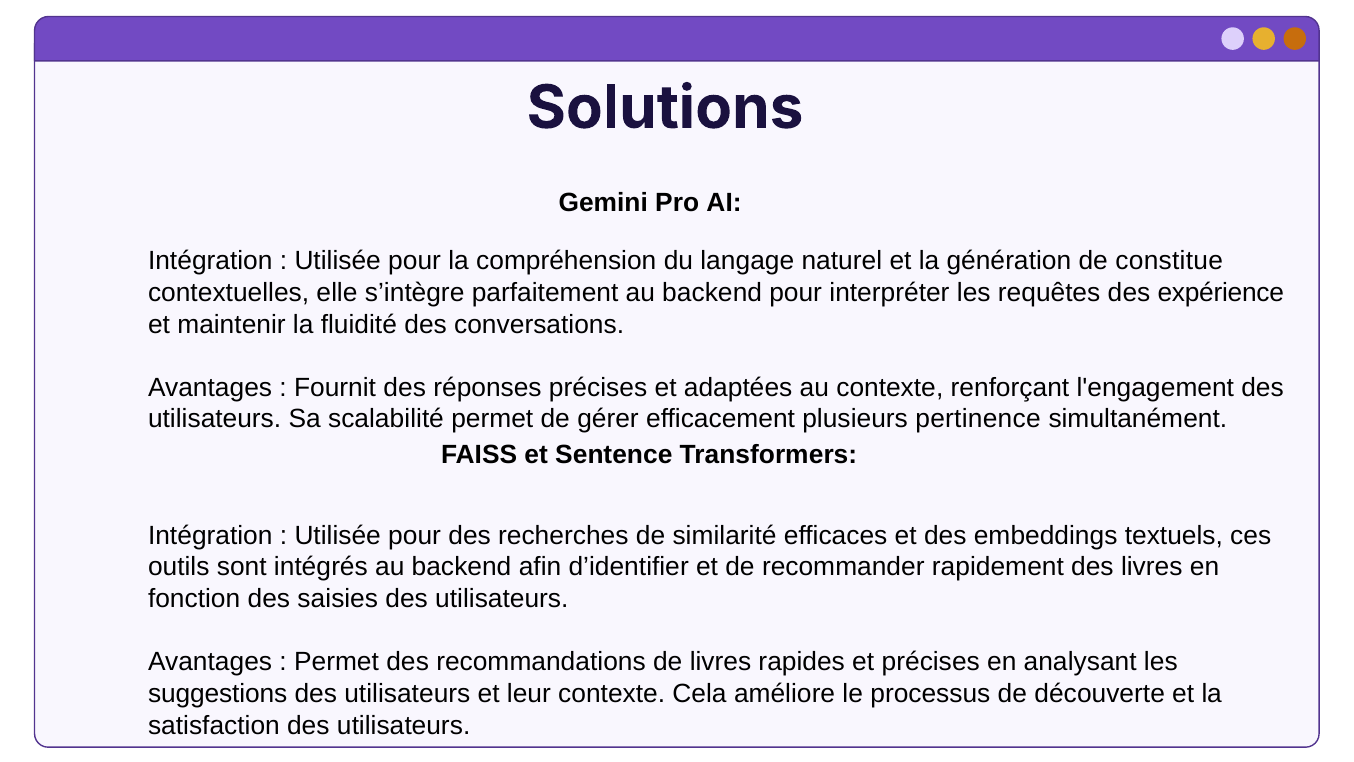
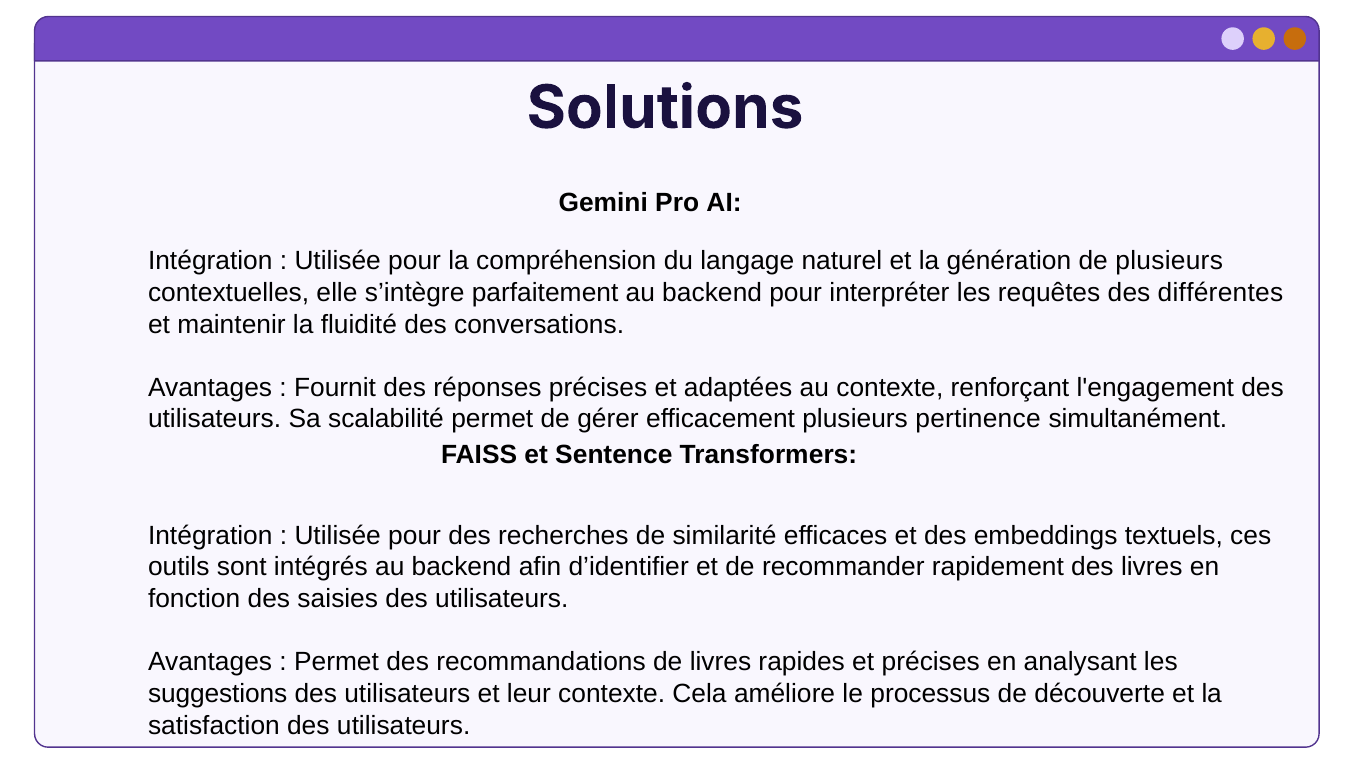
de constitue: constitue -> plusieurs (1169, 261)
expérience: expérience -> différentes (1220, 293)
